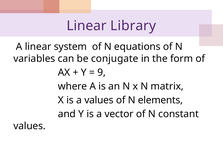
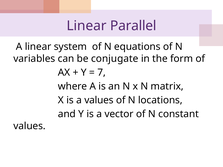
Library: Library -> Parallel (133, 26)
9: 9 -> 7 (102, 73)
elements: elements -> locations (160, 100)
